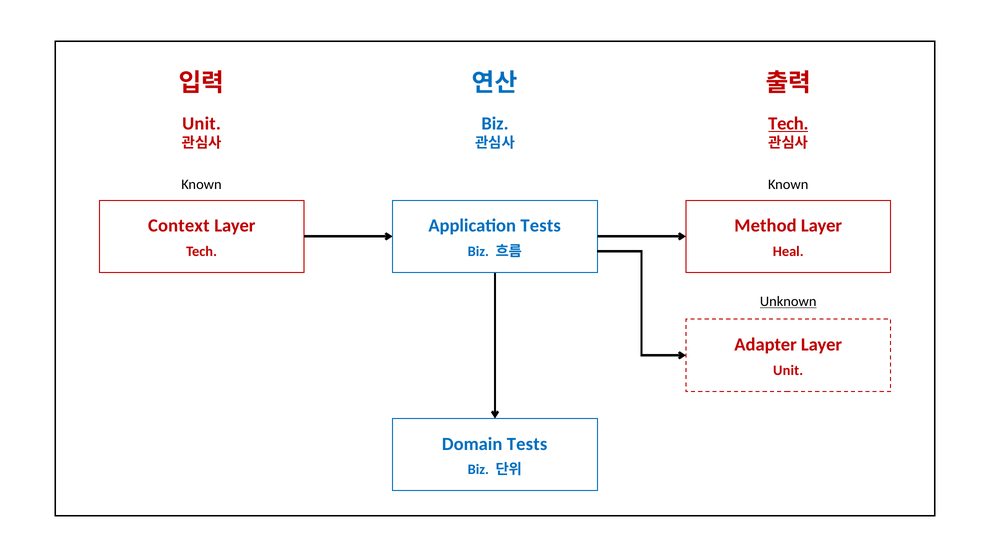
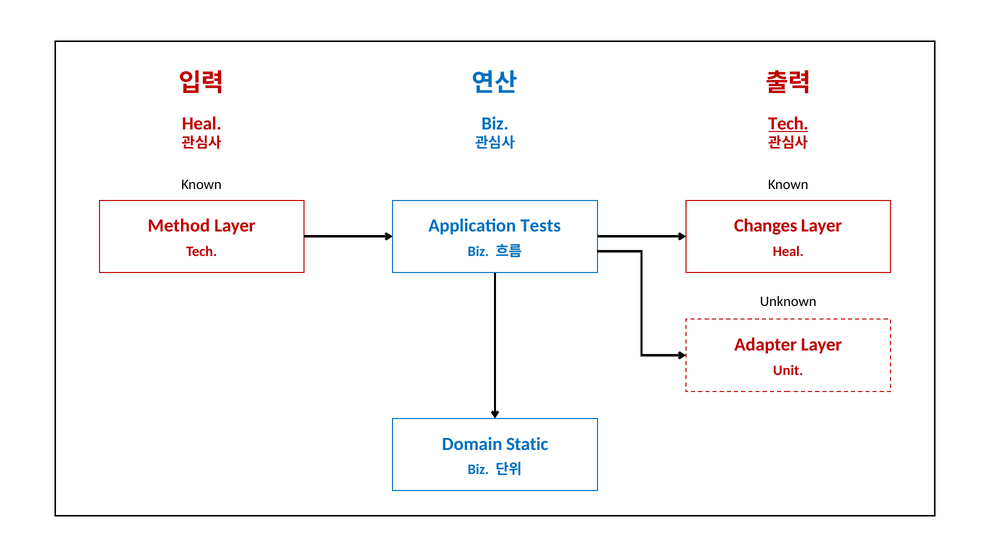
Unit: Unit -> Heal (202, 124)
Context: Context -> Method (179, 226)
Method: Method -> Changes (766, 226)
Unknown underline: present -> none (788, 301)
Domain Tests: Tests -> Static (527, 444)
